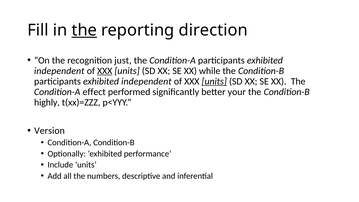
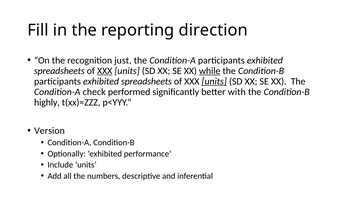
the underline: present -> none (84, 30)
independent: independent -> spreadsheets (59, 71)
while underline: none -> present (210, 71)
independent: independent -> spreadsheets (146, 81)
effect: effect -> check (94, 92)
your: your -> with (237, 92)
